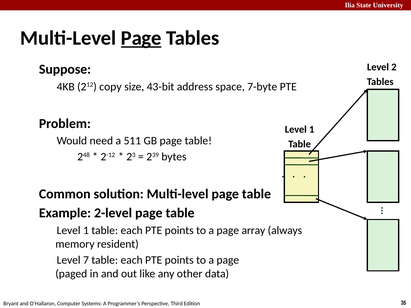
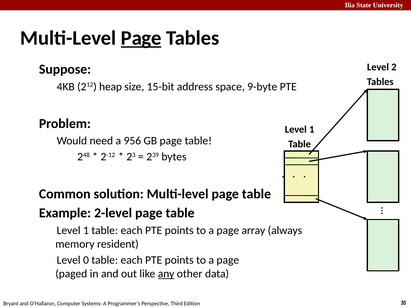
copy: copy -> heap (111, 87)
43-bit: 43-bit -> 15-bit (161, 87)
7-byte: 7-byte -> 9-byte (262, 87)
511: 511 -> 956 (132, 141)
7: 7 -> 0 (86, 260)
any underline: none -> present (166, 274)
